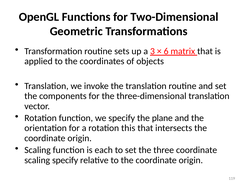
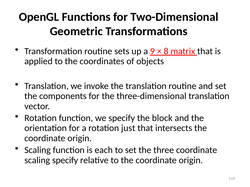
3: 3 -> 9 (152, 51)
6: 6 -> 8 (166, 51)
plane: plane -> block (162, 118)
this: this -> just (128, 128)
